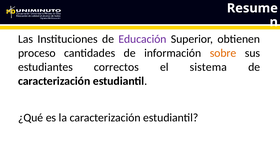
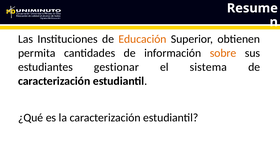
Educación colour: purple -> orange (142, 39)
proceso: proceso -> permita (37, 53)
correctos: correctos -> gestionar (116, 67)
